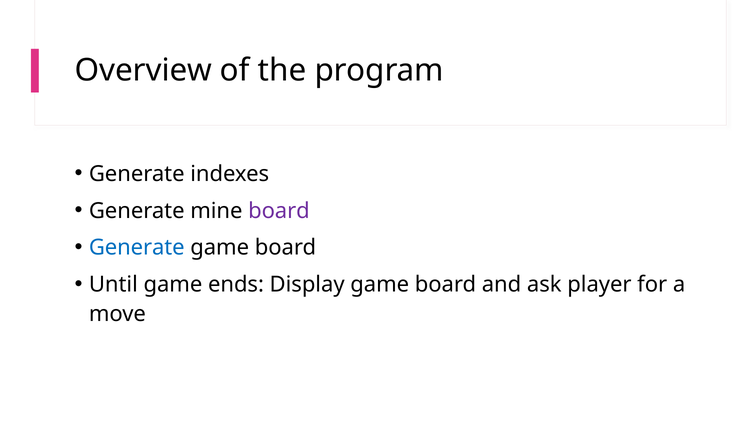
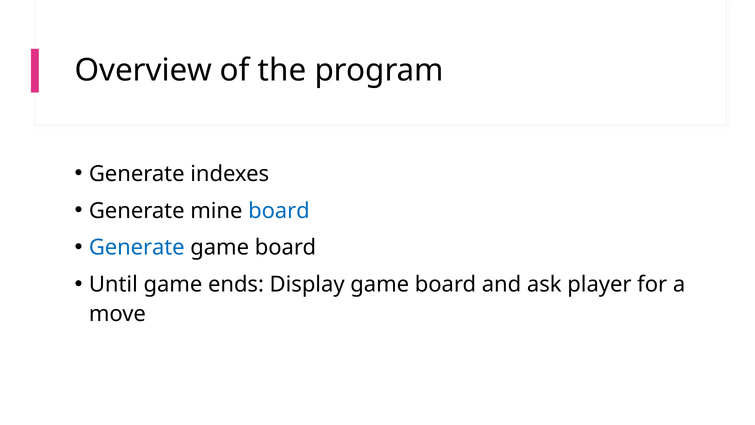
board colour: purple -> blue (279, 211)
